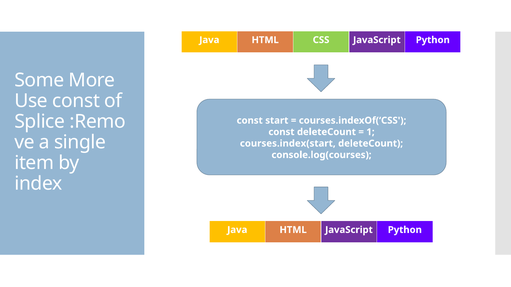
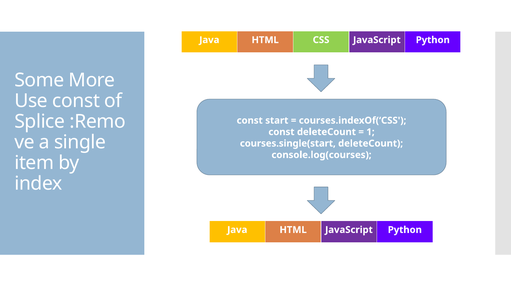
courses.index(start: courses.index(start -> courses.single(start (288, 144)
